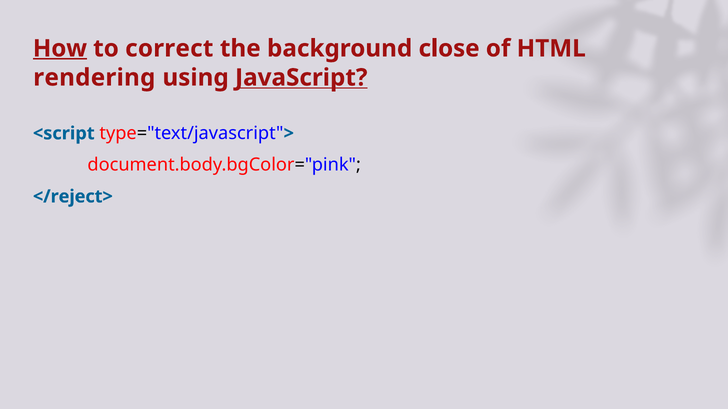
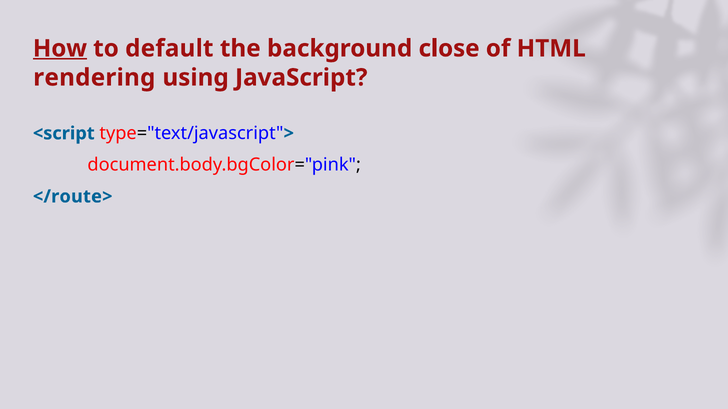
correct: correct -> default (169, 49)
JavaScript underline: present -> none (301, 78)
</reject>: </reject> -> </route> (73, 197)
